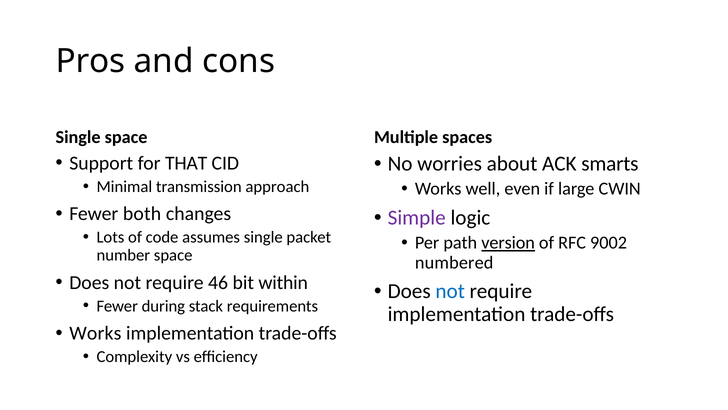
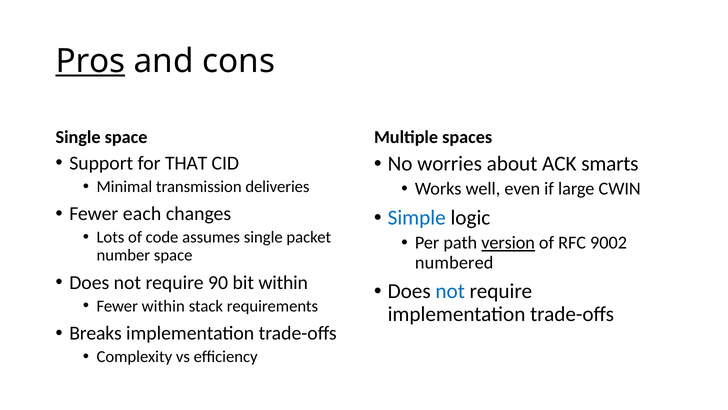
Pros underline: none -> present (90, 61)
approach: approach -> deliveries (277, 186)
both: both -> each (142, 214)
Simple colour: purple -> blue (417, 218)
46: 46 -> 90 (218, 282)
Fewer during: during -> within (163, 306)
Works: Works -> Breaks (96, 333)
